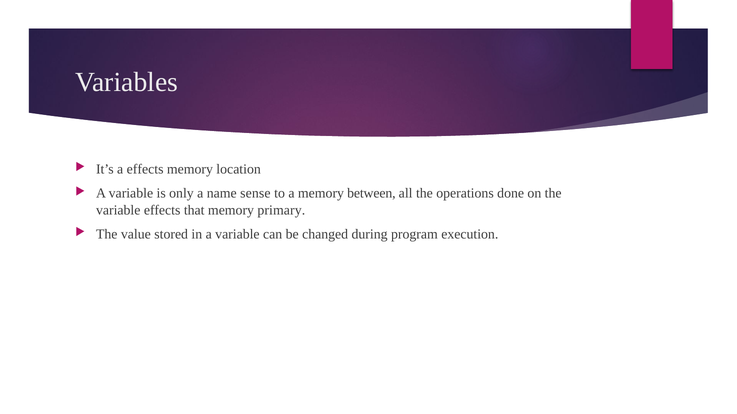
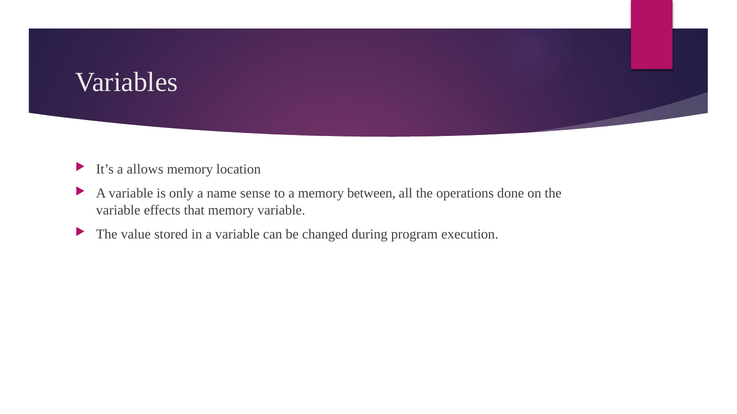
a effects: effects -> allows (145, 169)
memory primary: primary -> variable (281, 210)
